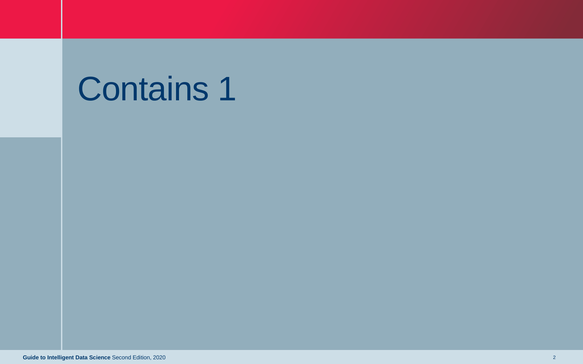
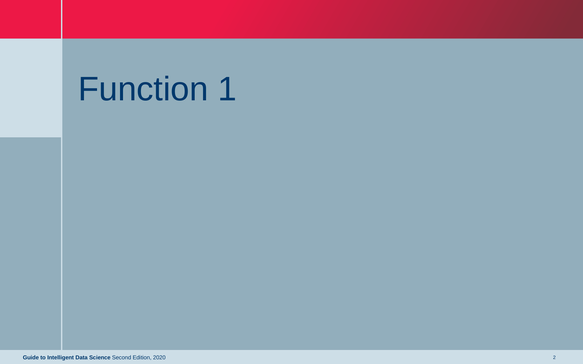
Contains: Contains -> Function (143, 89)
